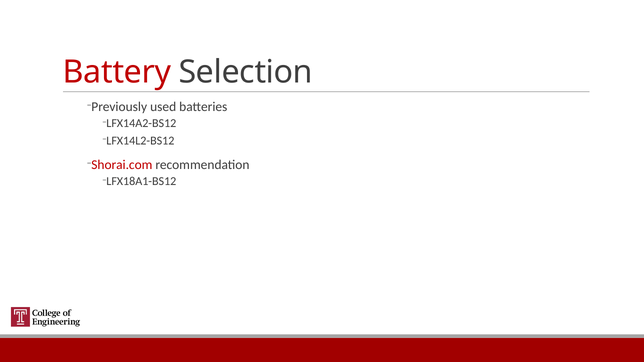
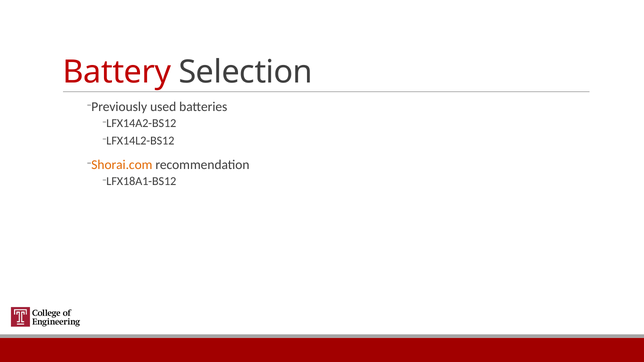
Shorai.com colour: red -> orange (122, 165)
